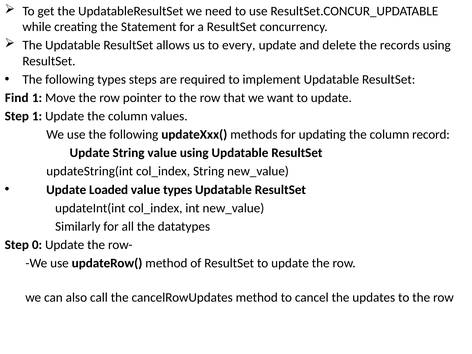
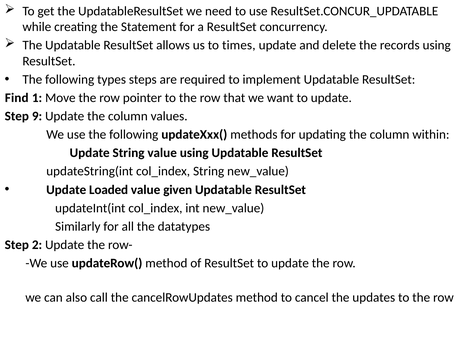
every: every -> times (239, 45)
Step 1: 1 -> 9 (37, 116)
record: record -> within (431, 135)
value types: types -> given (178, 190)
0: 0 -> 2 (37, 245)
